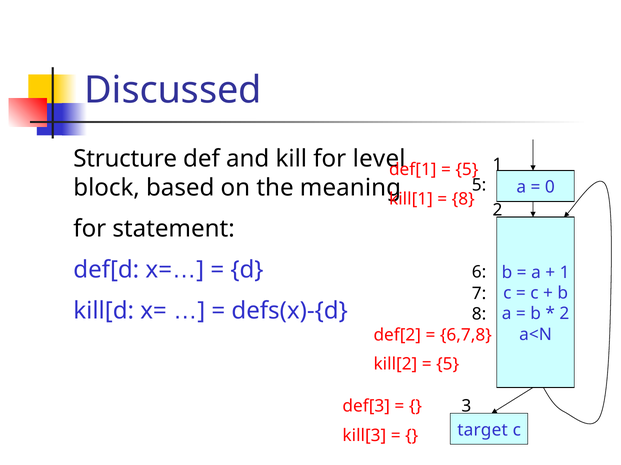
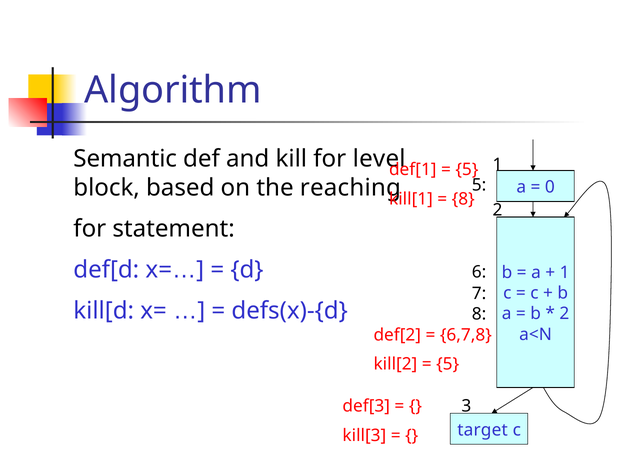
Discussed: Discussed -> Algorithm (173, 91)
Structure: Structure -> Semantic (125, 159)
meaning: meaning -> reaching (350, 188)
